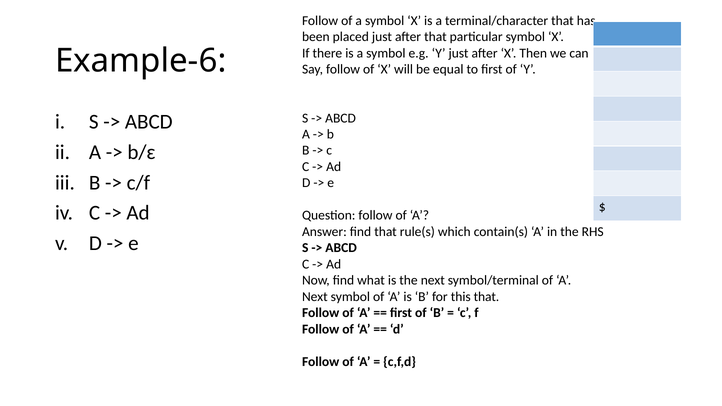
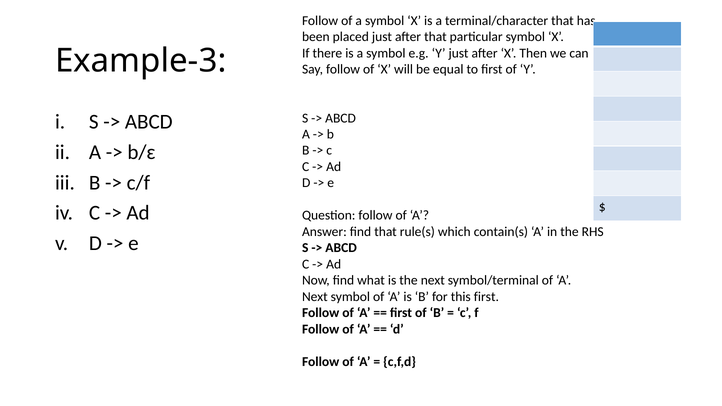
Example-6: Example-6 -> Example-3 (141, 61)
this that: that -> first (486, 297)
